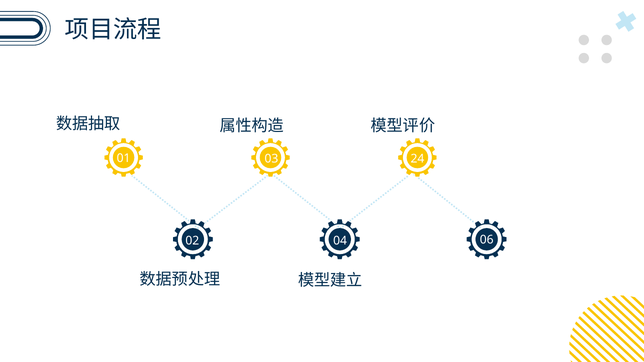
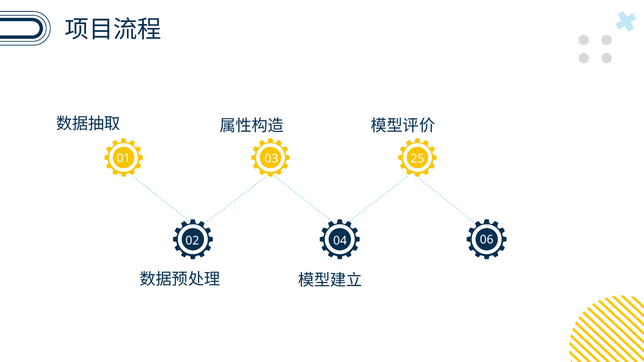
24: 24 -> 25 (417, 159)
